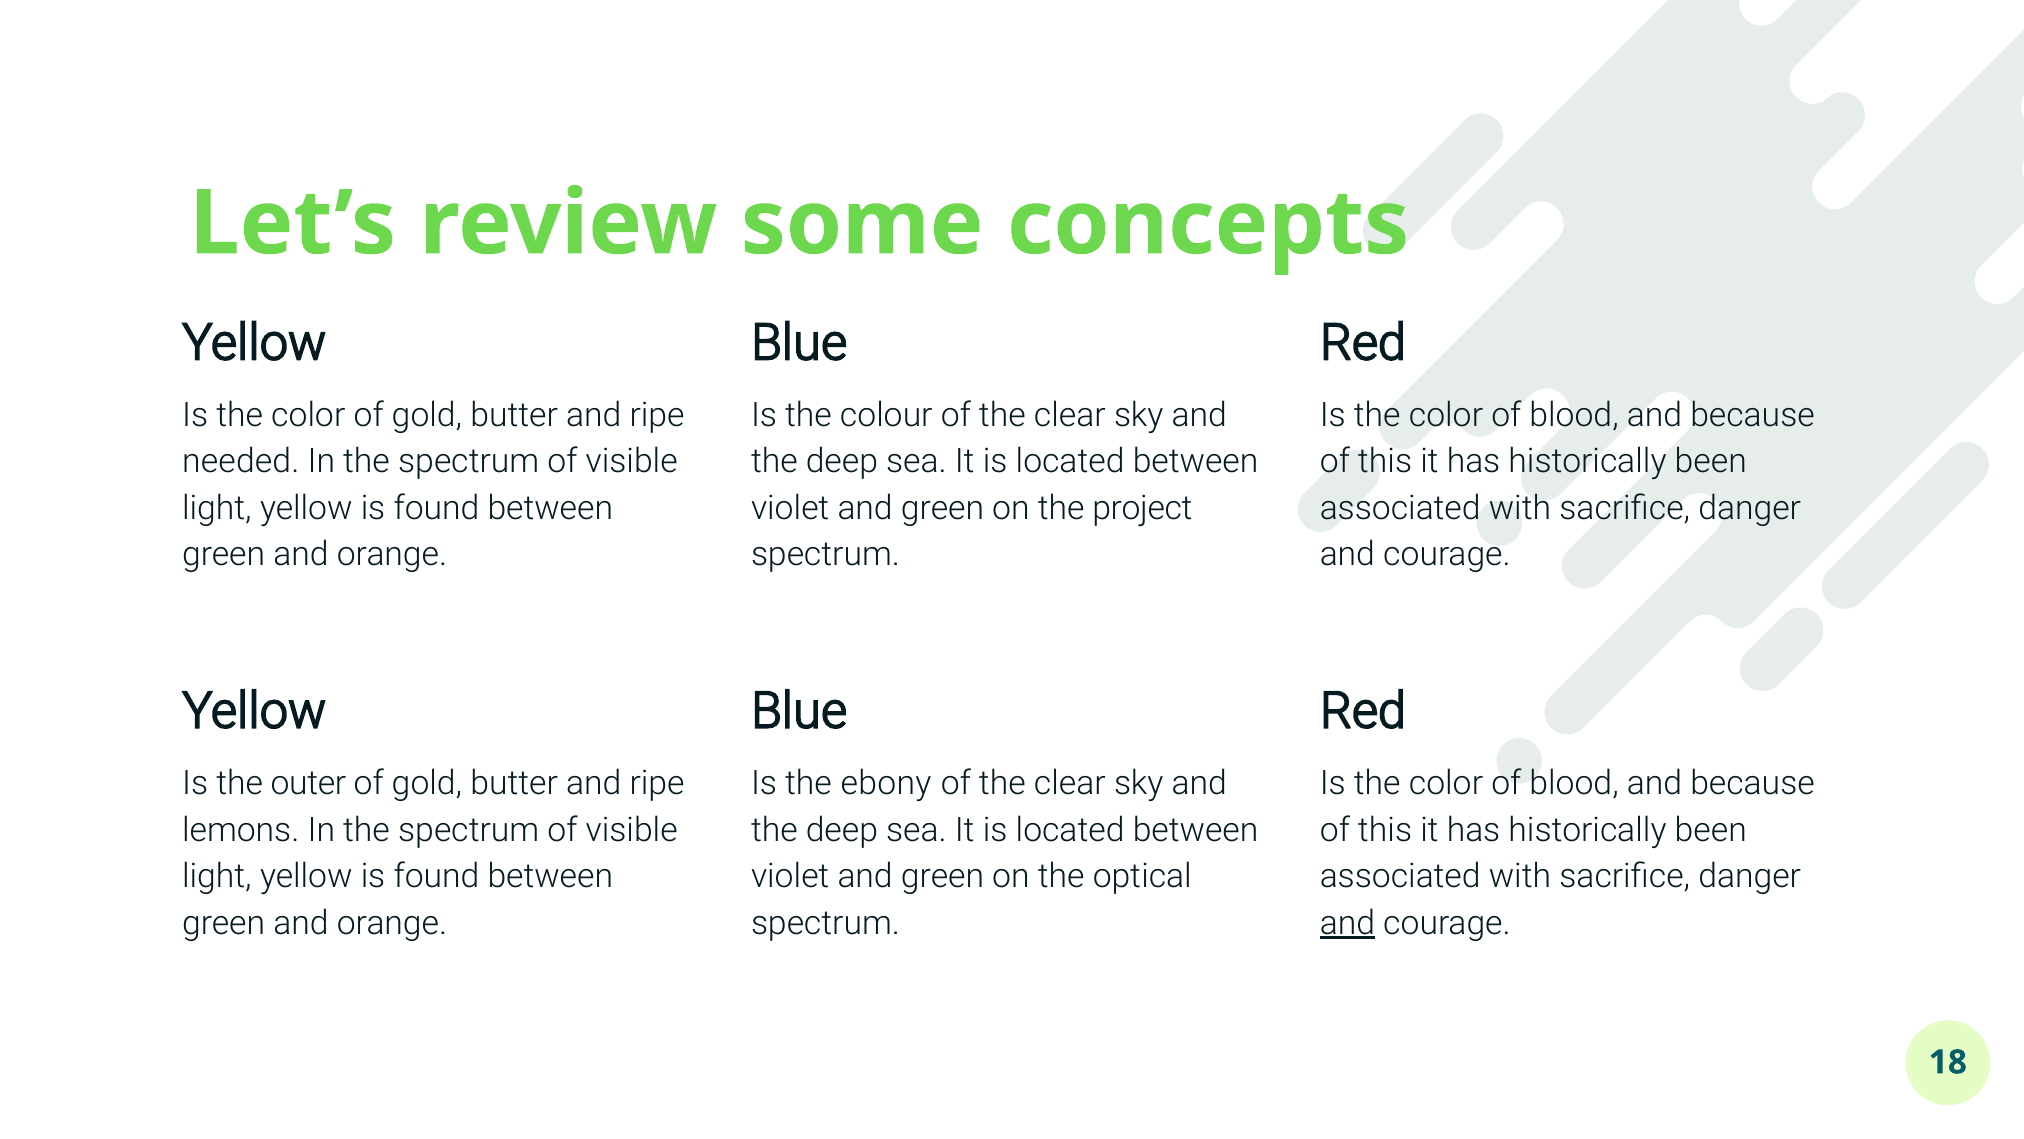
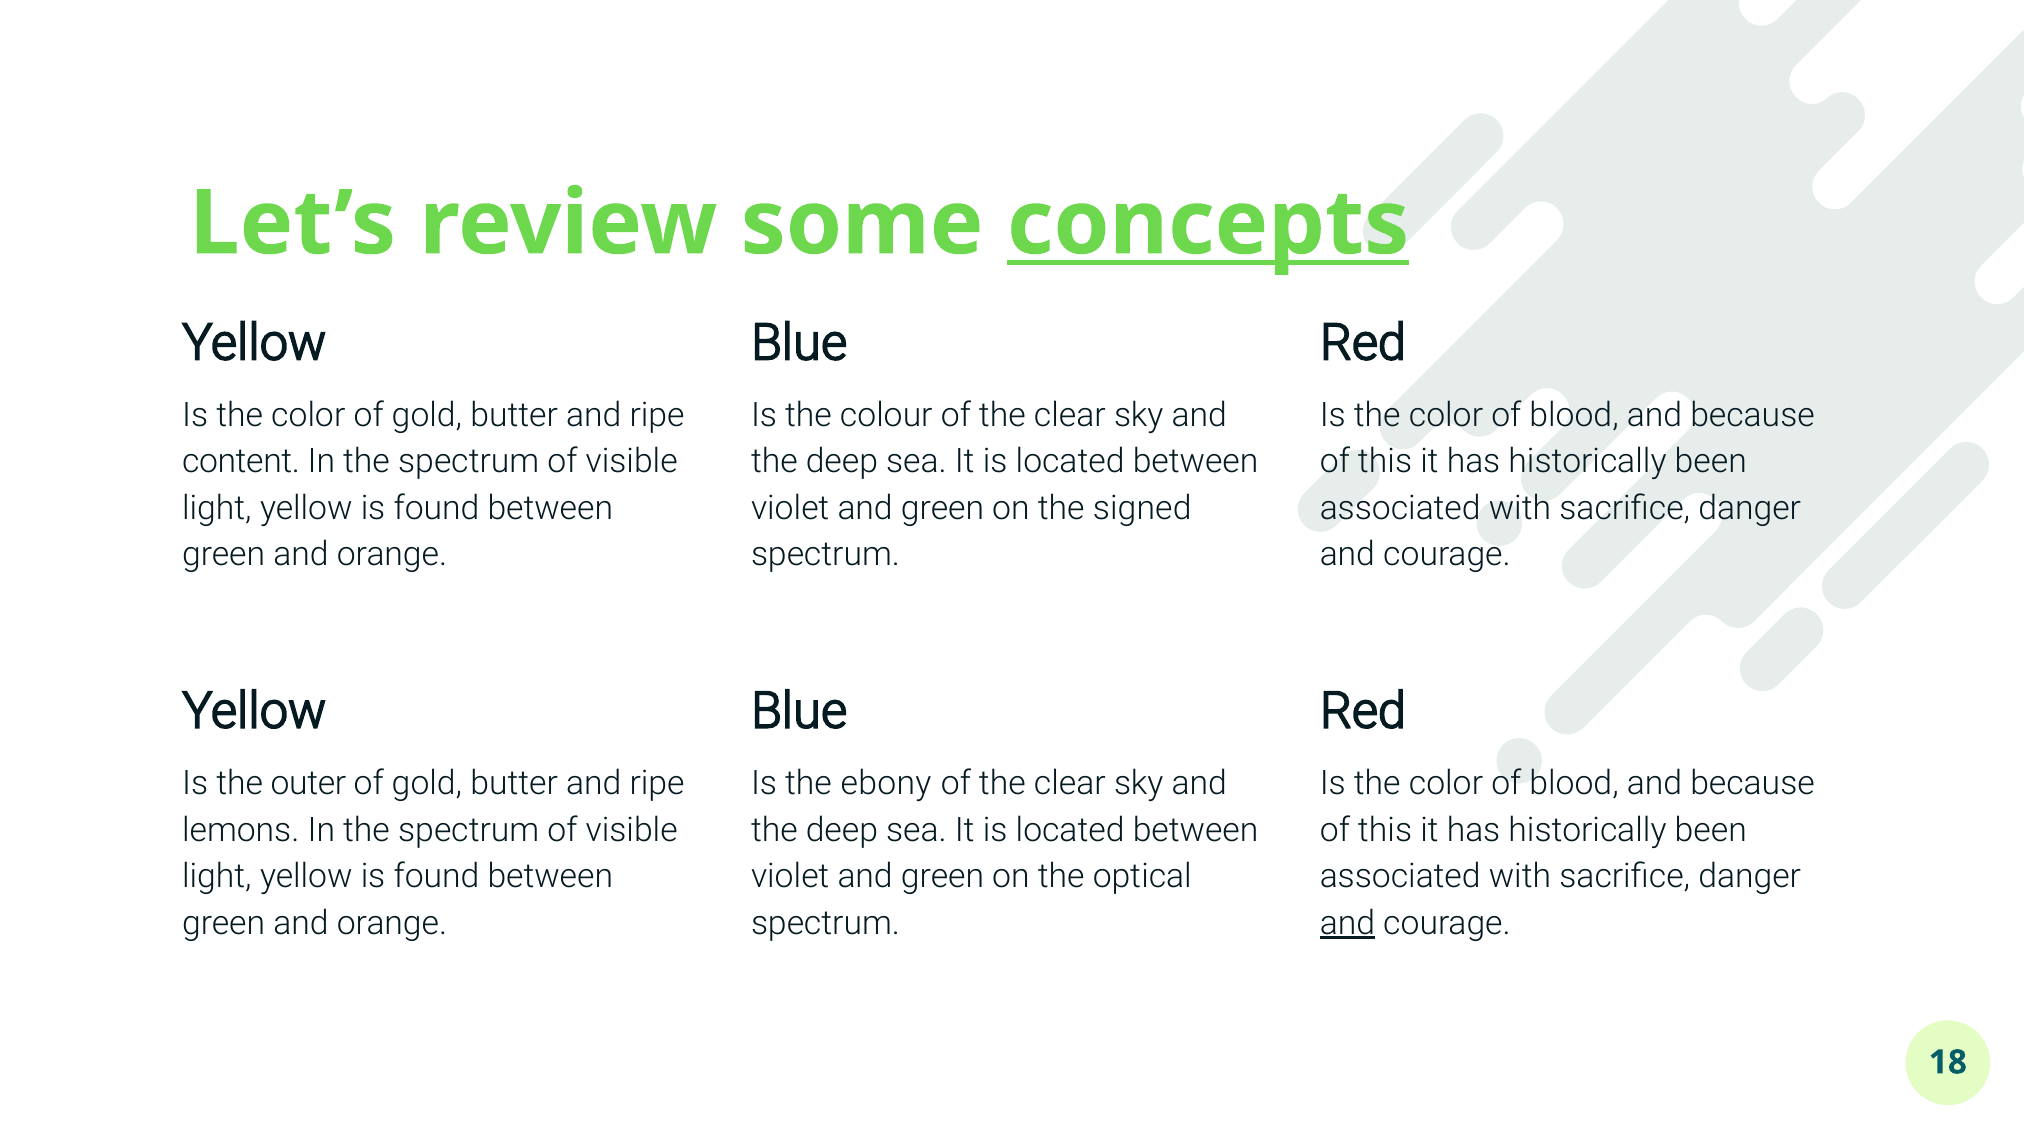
concepts underline: none -> present (1208, 224)
needed: needed -> content (241, 462)
project: project -> signed (1142, 508)
